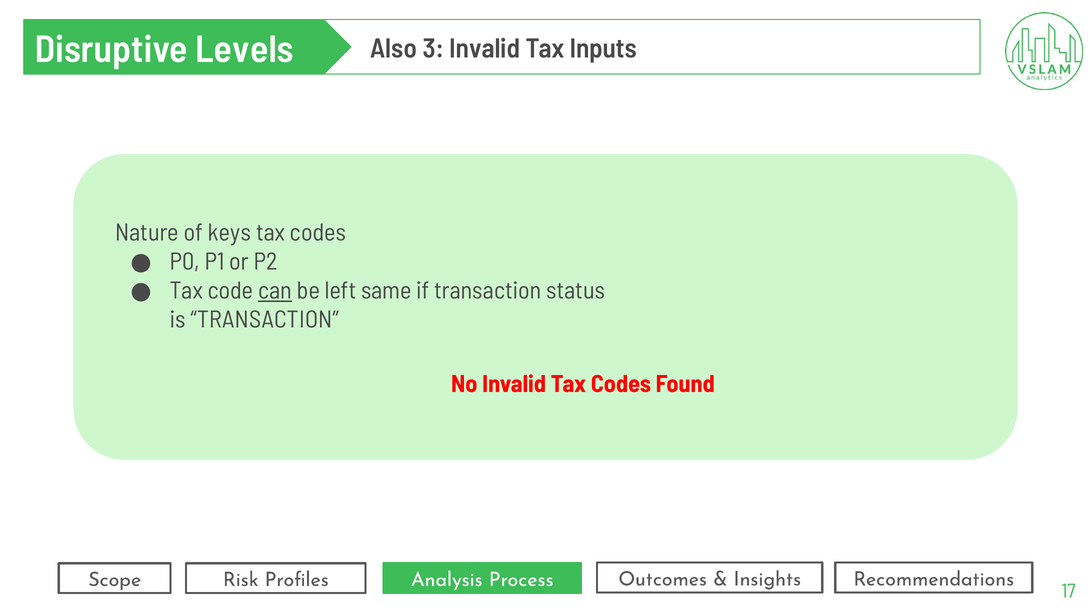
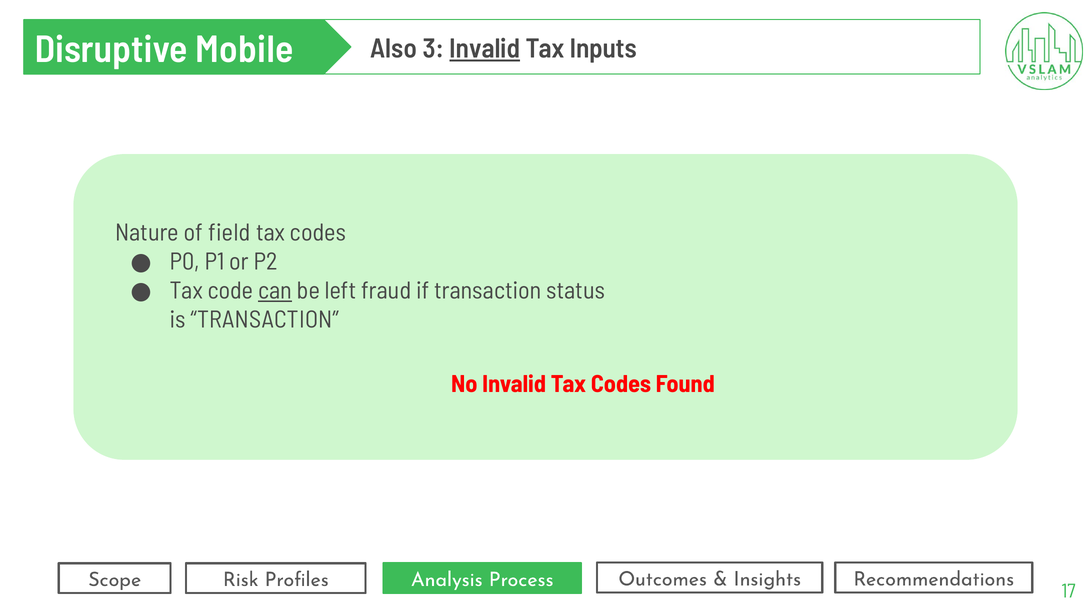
Levels: Levels -> Mobile (244, 50)
Invalid underline: none -> present (485, 49)
keys: keys -> field (229, 232)
same: same -> fraud (386, 291)
